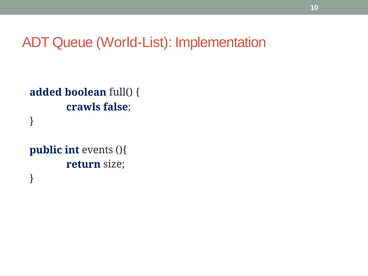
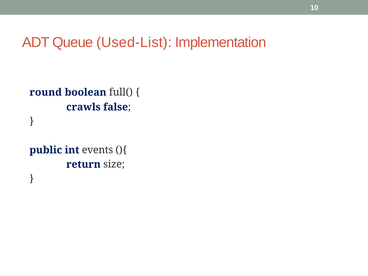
World-List: World-List -> Used-List (134, 42)
added: added -> round (46, 92)
